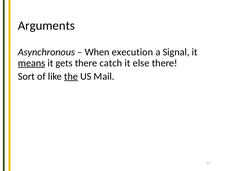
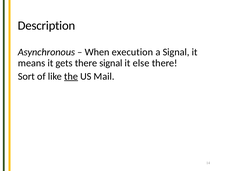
Arguments: Arguments -> Description (47, 26)
means underline: present -> none (32, 63)
there catch: catch -> signal (111, 63)
